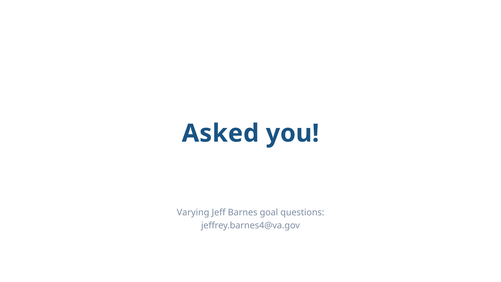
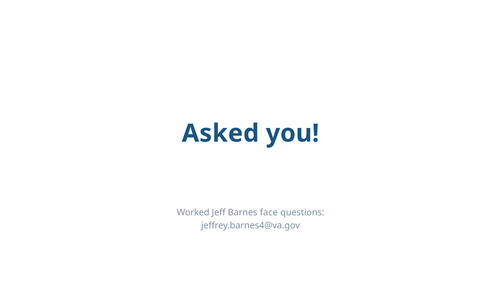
Varying: Varying -> Worked (193, 212)
goal: goal -> face (269, 212)
